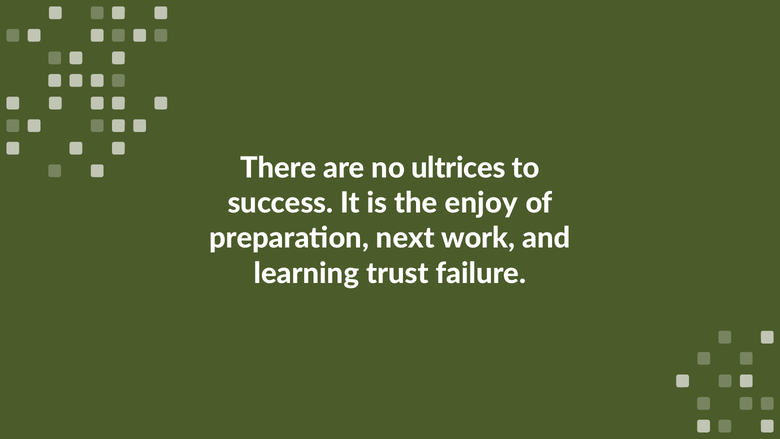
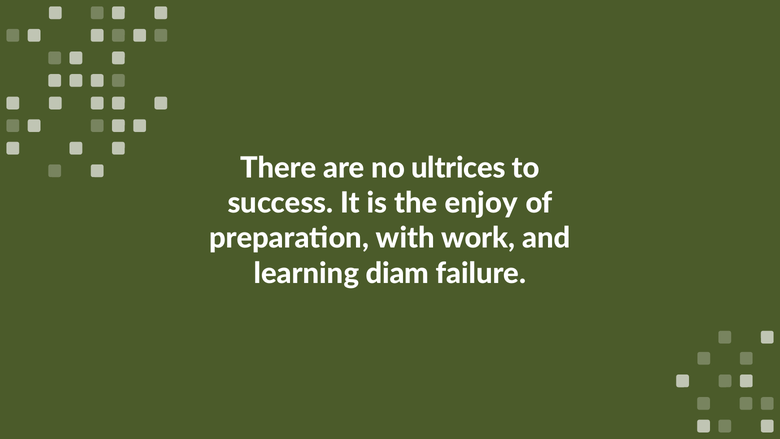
next: next -> with (405, 238)
trust: trust -> diam (398, 273)
